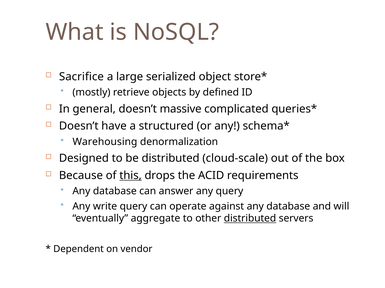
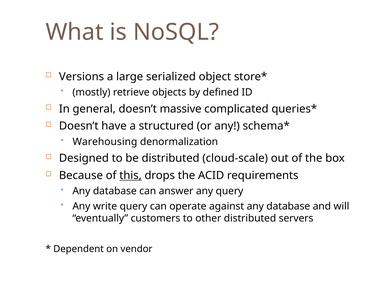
Sacrifice: Sacrifice -> Versions (82, 77)
aggregate: aggregate -> customers (156, 219)
distributed underline: present -> none (250, 219)
